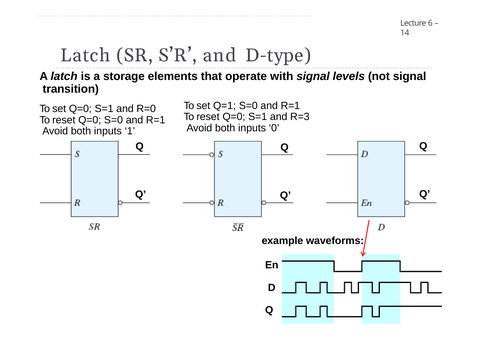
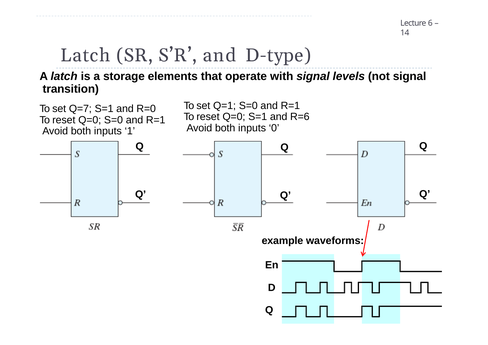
set Q=0: Q=0 -> Q=7 (80, 109)
R=3: R=3 -> R=6 (300, 117)
